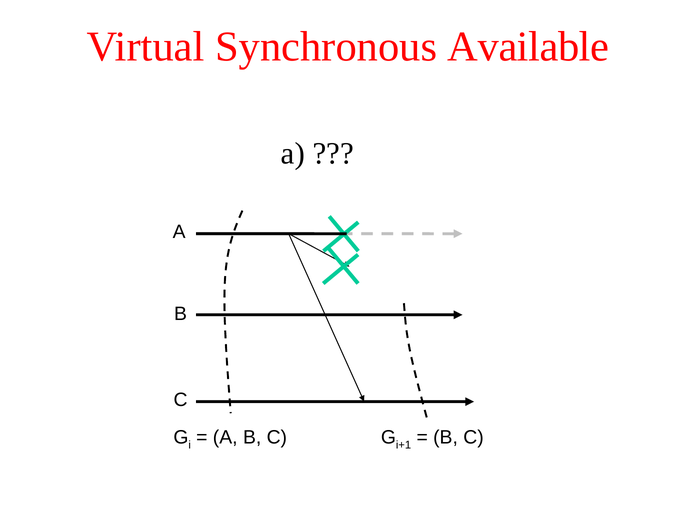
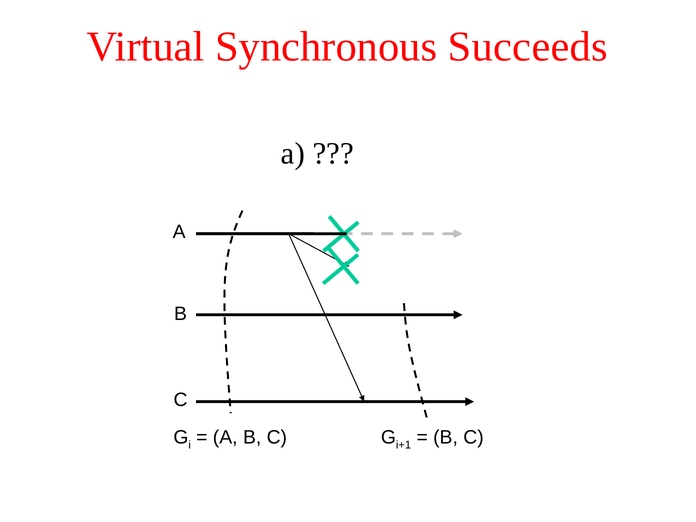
Available: Available -> Succeeds (528, 46)
